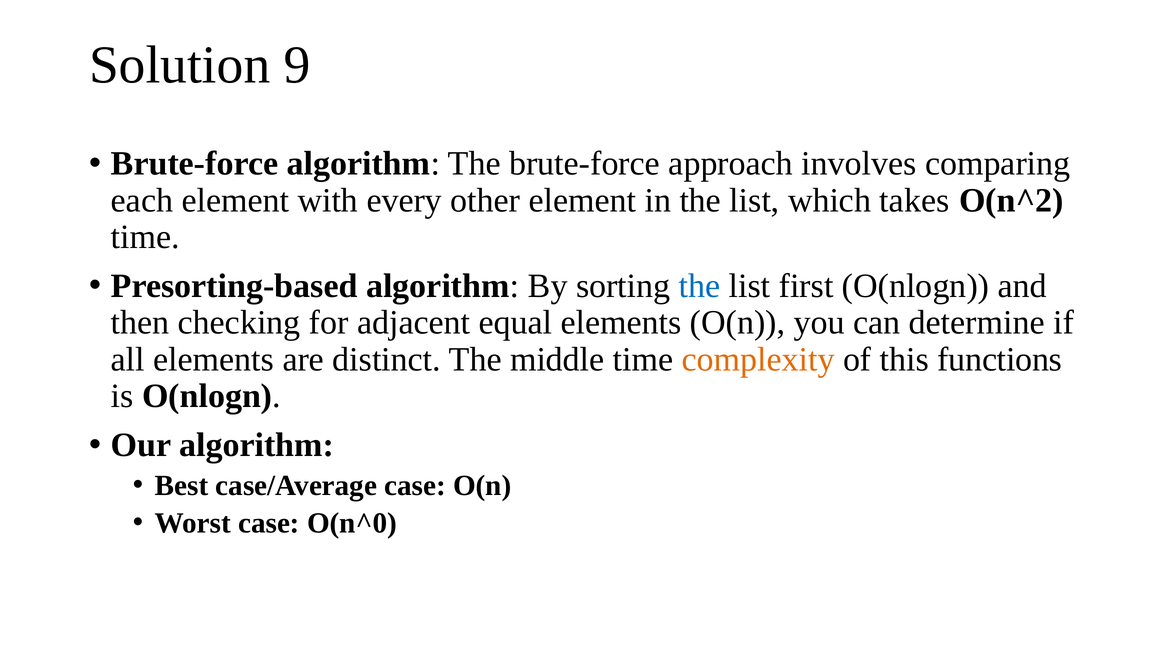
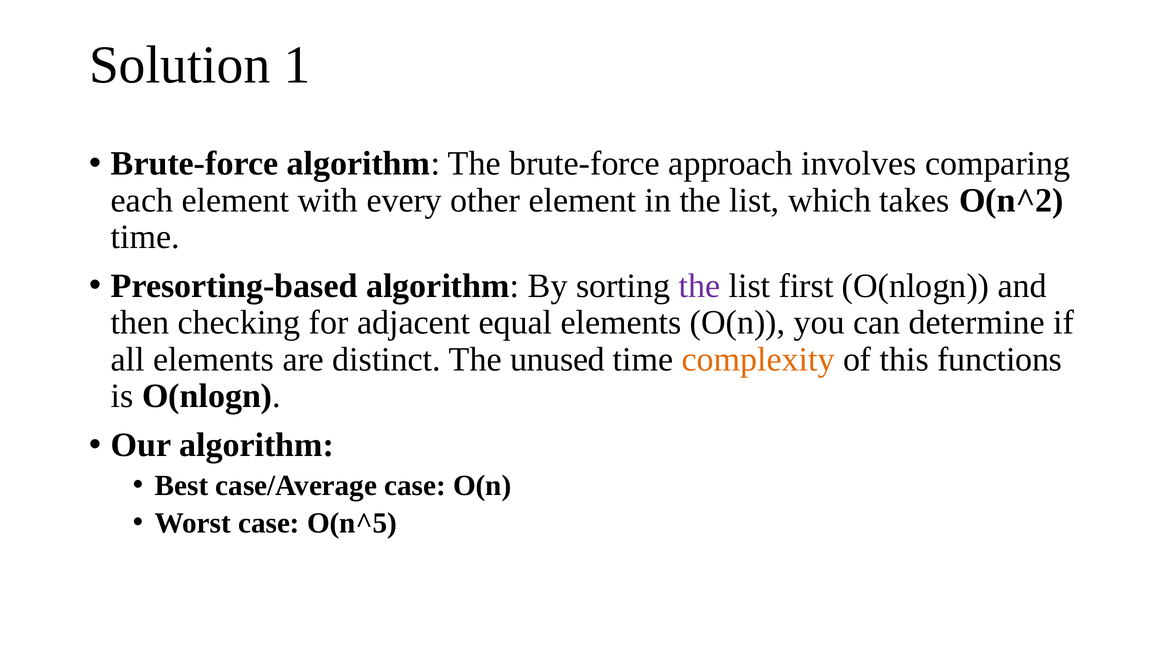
9: 9 -> 1 (297, 65)
the colour: blue -> purple (700, 286)
middle: middle -> unused (557, 359)
O(n^0: O(n^0 -> O(n^5 (352, 523)
